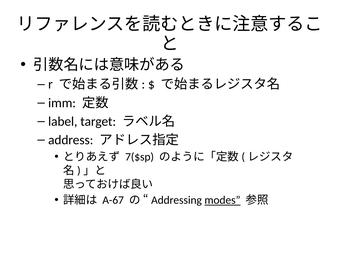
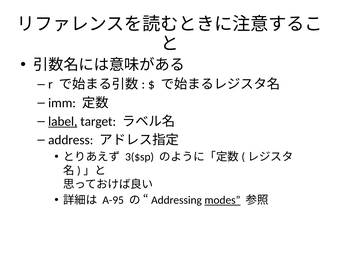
label underline: none -> present (63, 121)
7($sp: 7($sp -> 3($sp (140, 157)
A-67: A-67 -> A-95 (113, 200)
